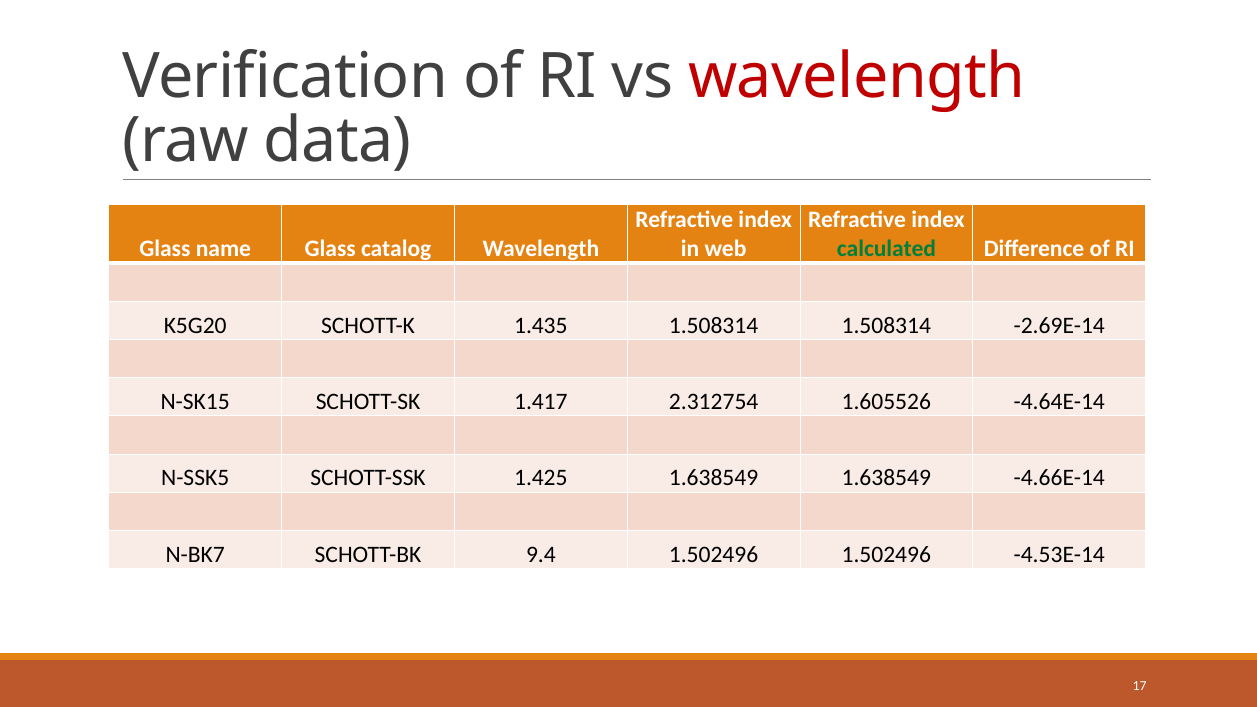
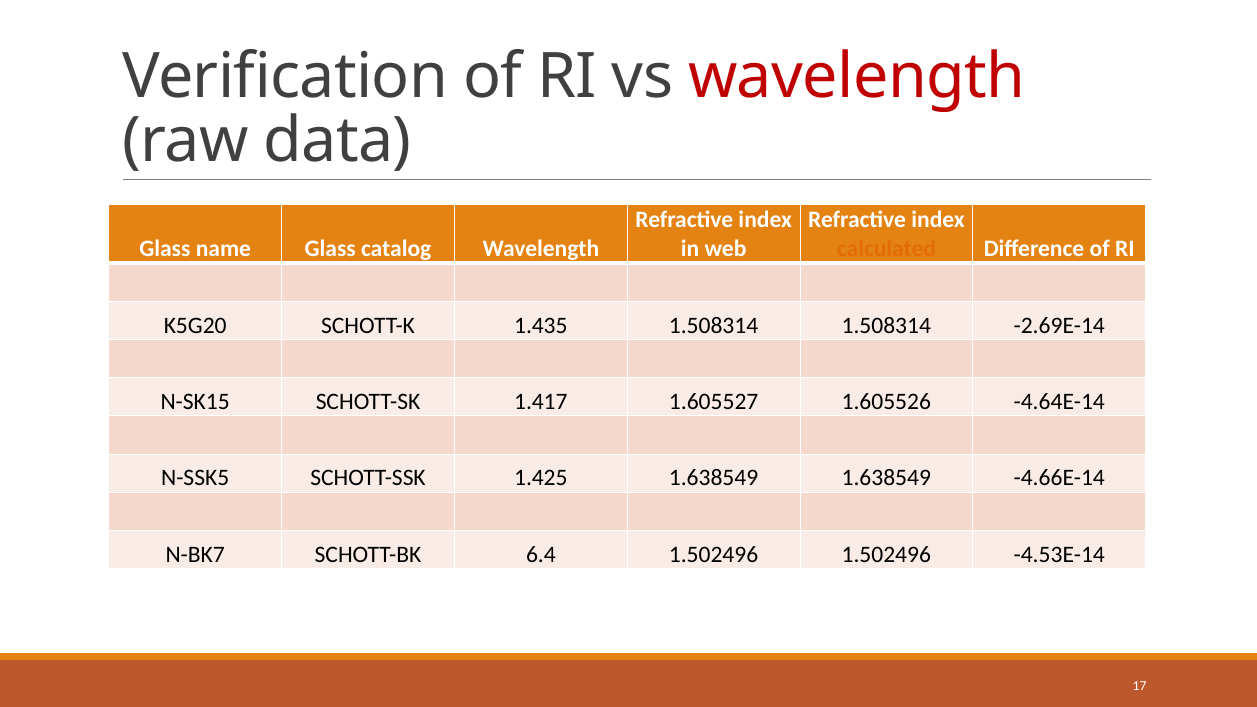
calculated colour: green -> orange (887, 249)
2.312754: 2.312754 -> 1.605527 (714, 402)
9.4: 9.4 -> 6.4 (541, 555)
